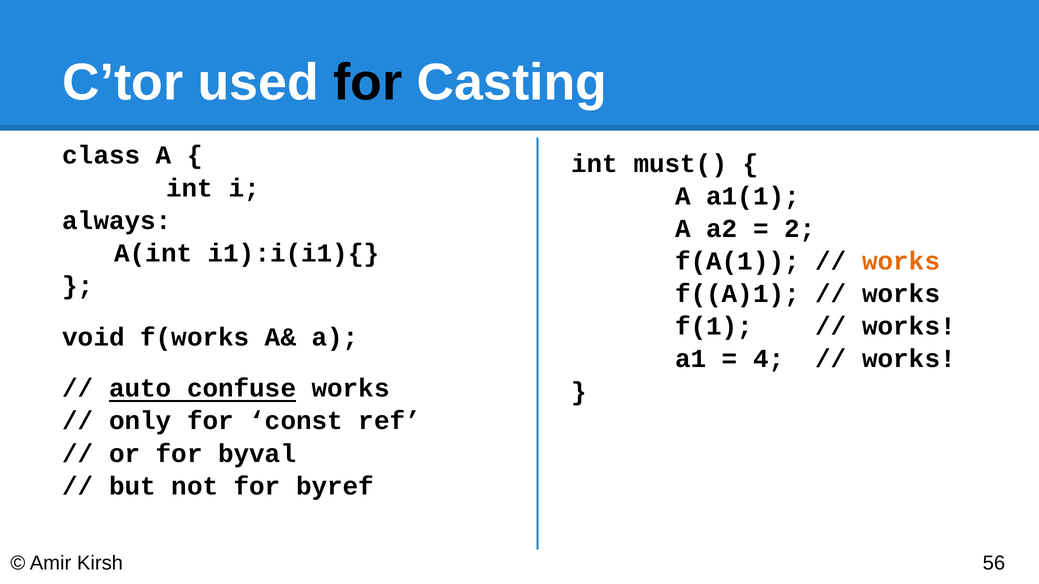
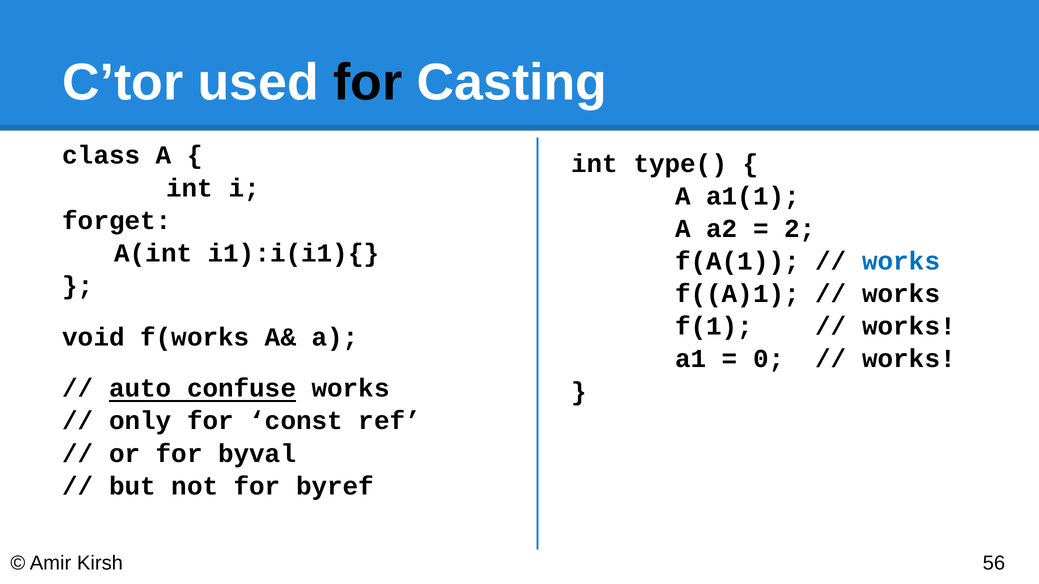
must(: must( -> type( (680, 164)
always: always -> forget (117, 221)
works colour: orange -> blue (901, 261)
4: 4 -> 0 (769, 359)
